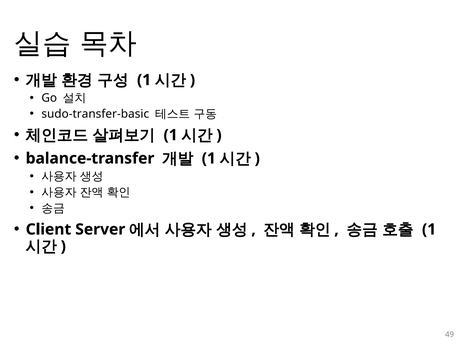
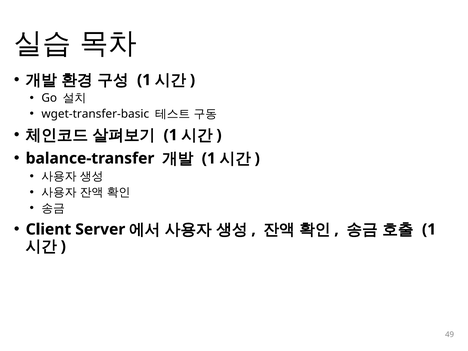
sudo-transfer-basic: sudo-transfer-basic -> wget-transfer-basic (95, 114)
